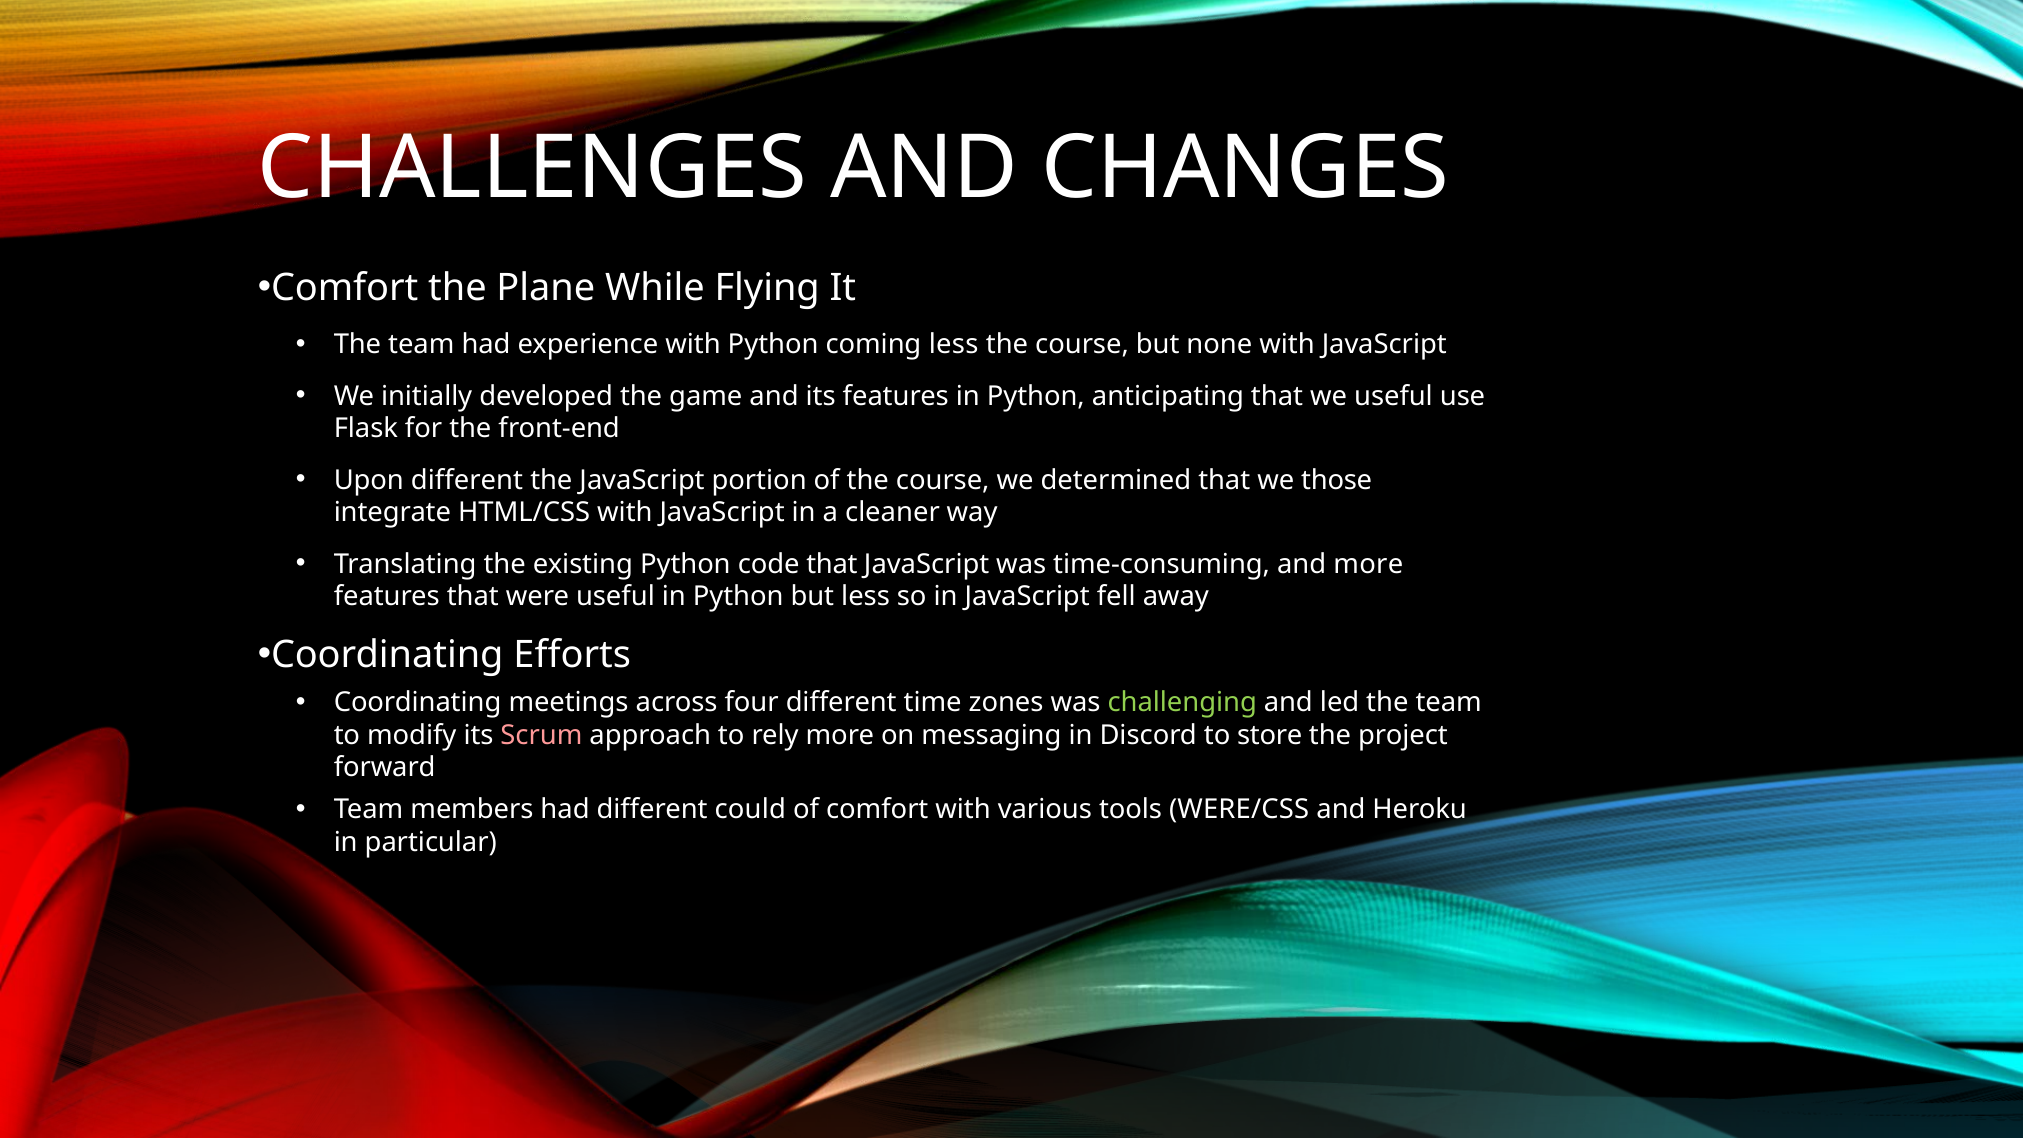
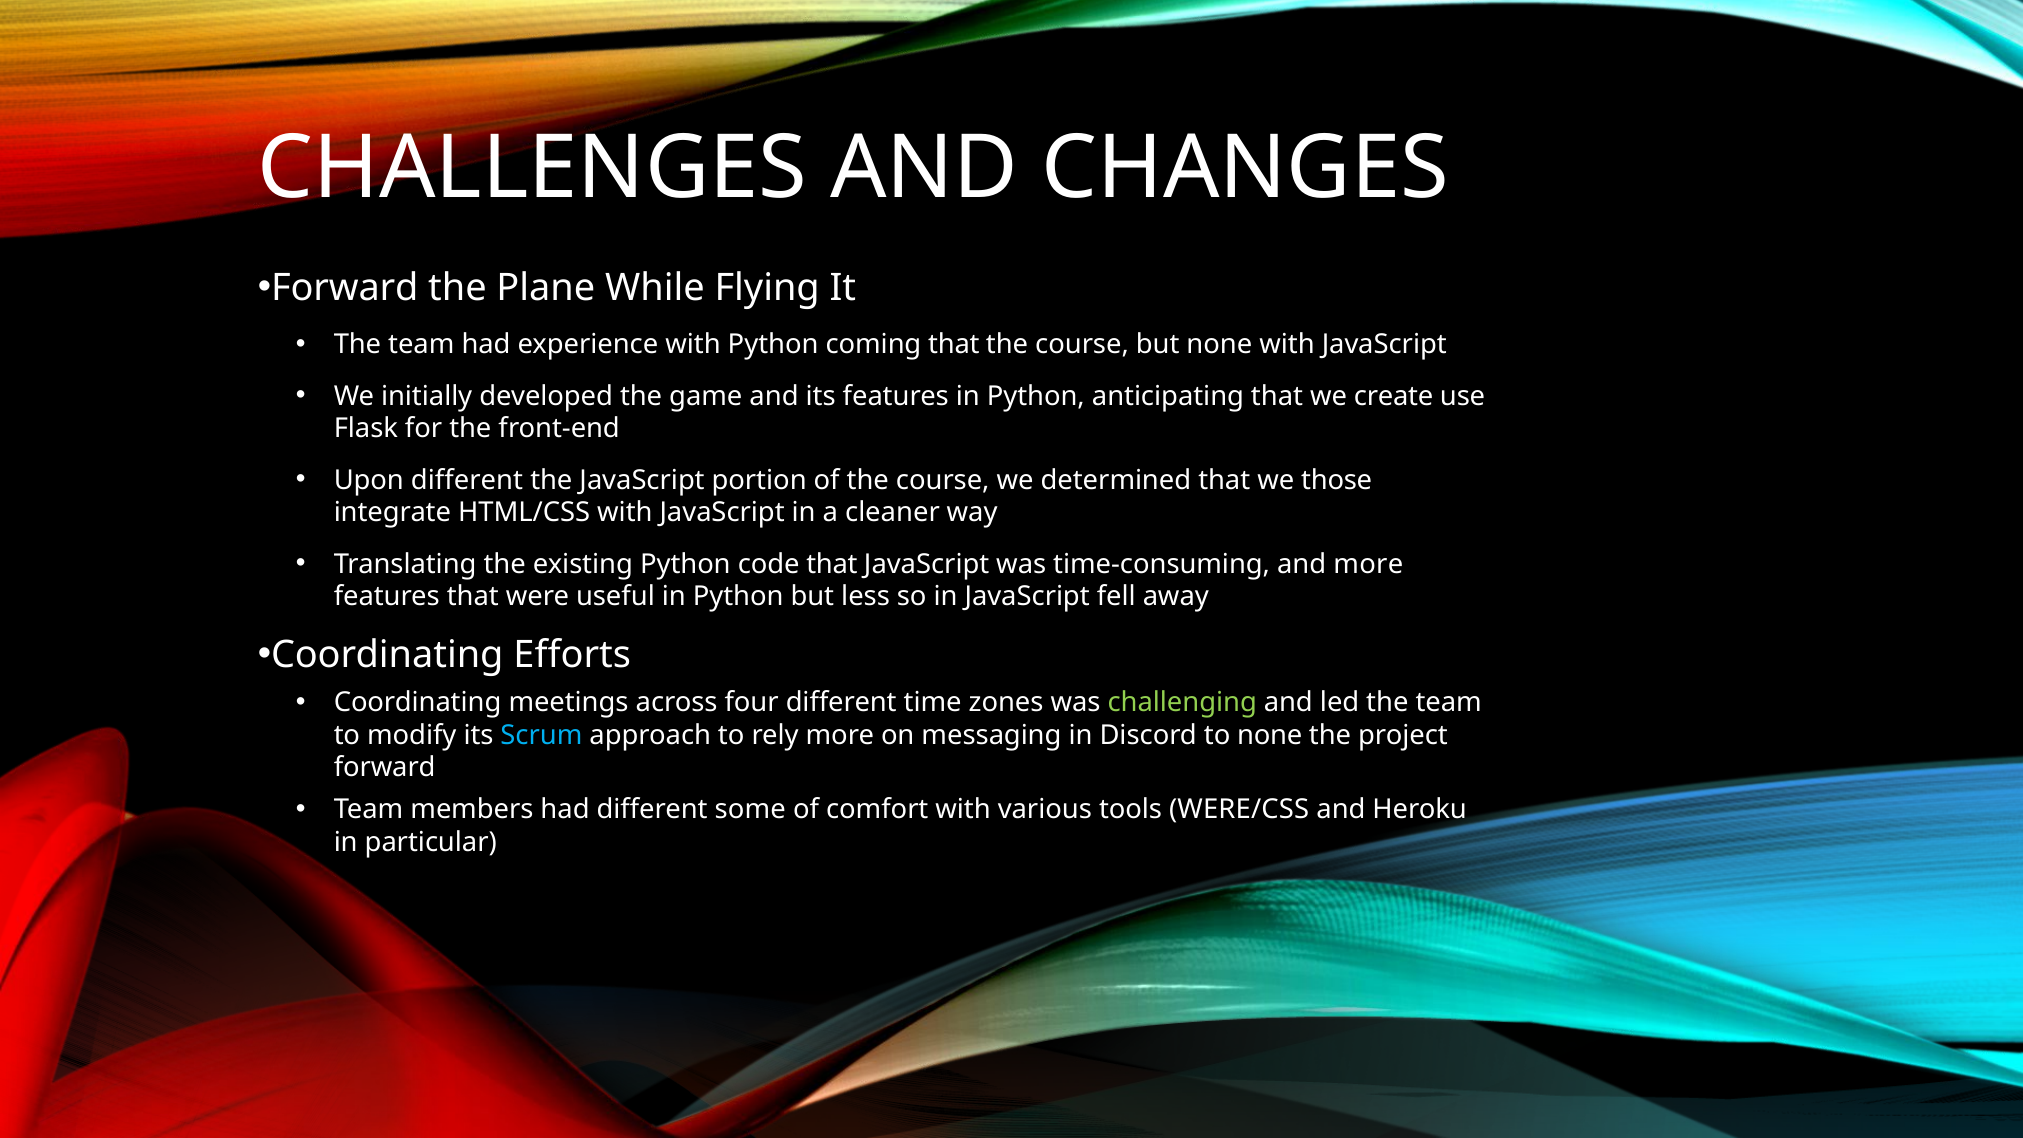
Comfort: Comfort -> Forward (345, 288)
coming less: less -> that (954, 345)
we useful: useful -> create (1394, 396)
Scrum colour: pink -> light blue (541, 735)
to store: store -> none (1270, 735)
could: could -> some (750, 810)
